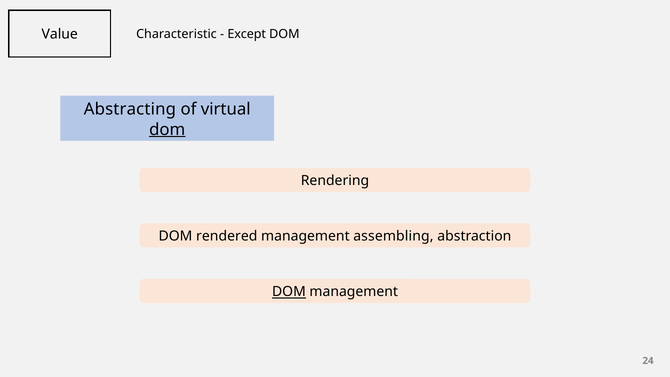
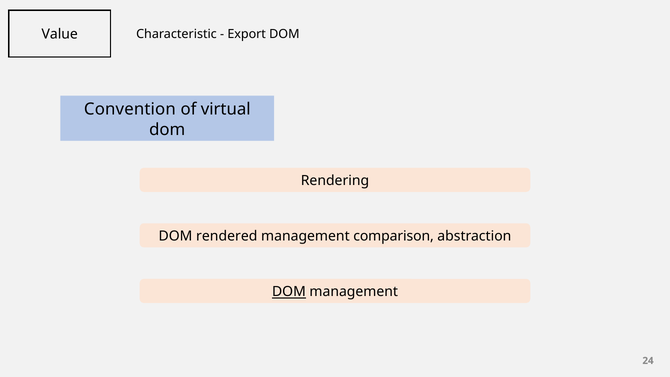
Except: Except -> Export (247, 34)
Abstracting: Abstracting -> Convention (130, 109)
dom underline: present -> none (167, 129)
assembling: assembling -> comparison (394, 236)
